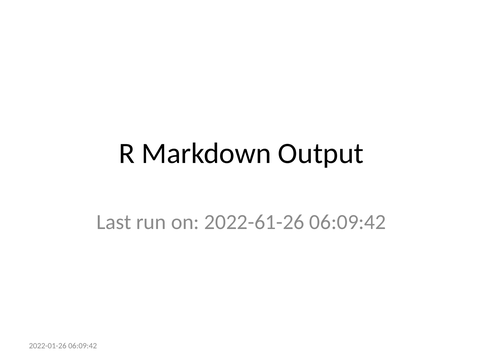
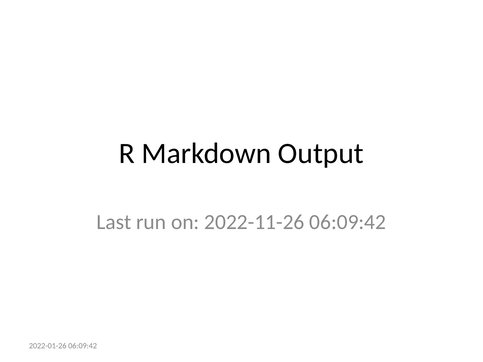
2022-61-26: 2022-61-26 -> 2022-11-26 (254, 222)
